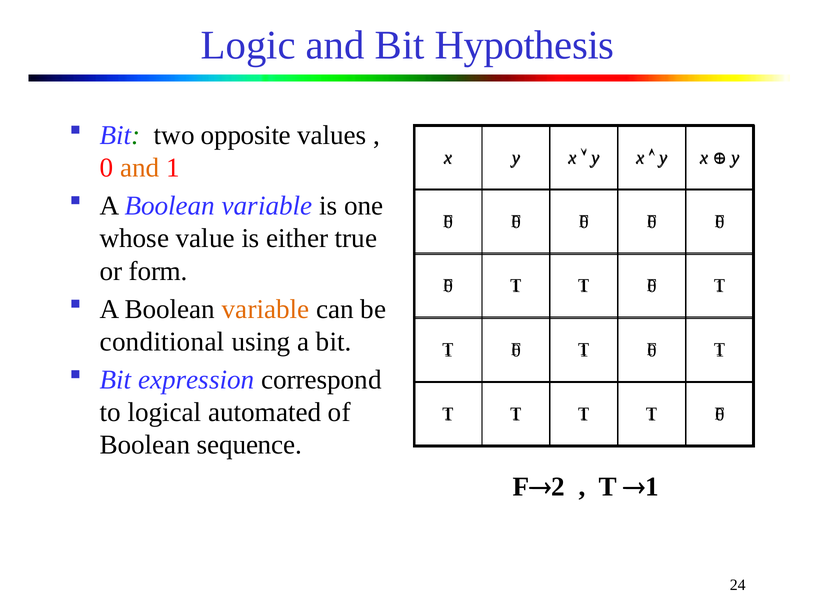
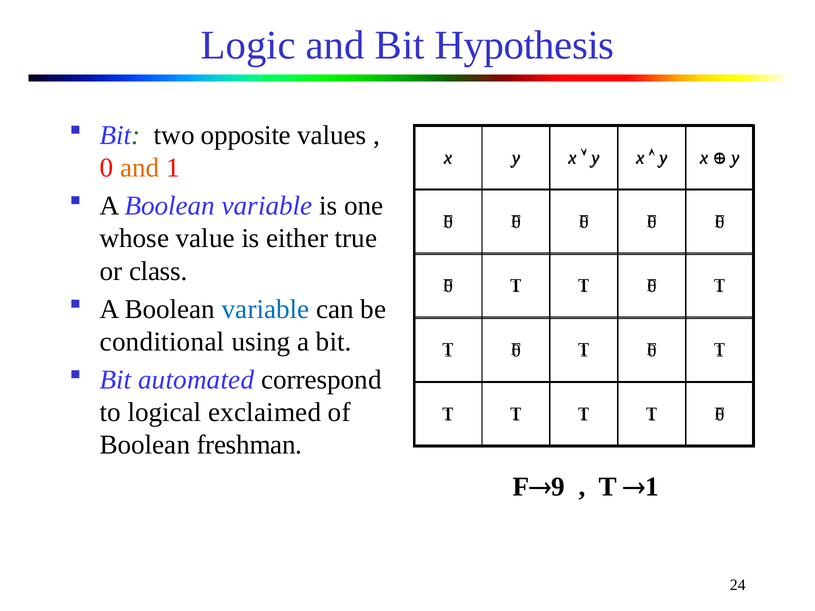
form: form -> class (158, 271)
variable colour: orange -> blue (266, 309)
expression: expression -> automated (196, 380)
automated: automated -> exclaimed (265, 412)
sequence: sequence -> freshman (249, 445)
2: 2 -> 9 (558, 487)
